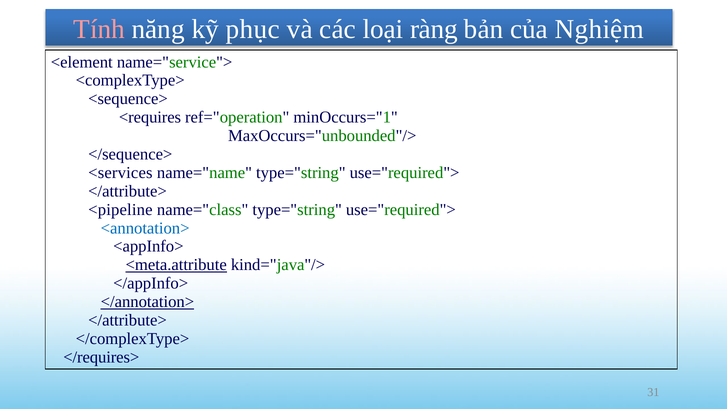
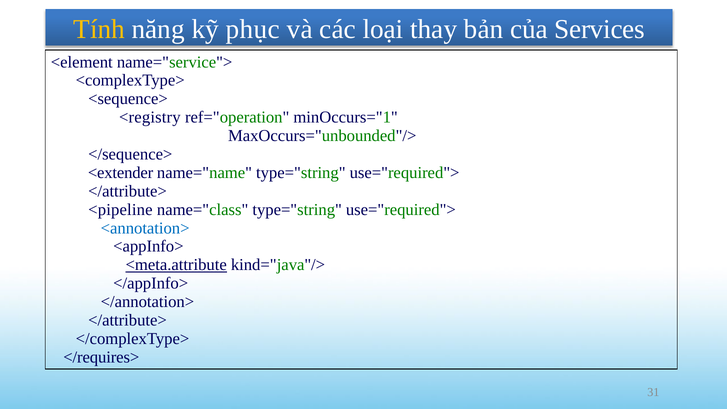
Tính colour: pink -> yellow (99, 29)
ràng: ràng -> thay (434, 29)
Nghiệm: Nghiệm -> Services (600, 29)
<requires: <requires -> <registry (150, 117)
<services: <services -> <extender (121, 173)
</annotation> underline: present -> none (147, 302)
